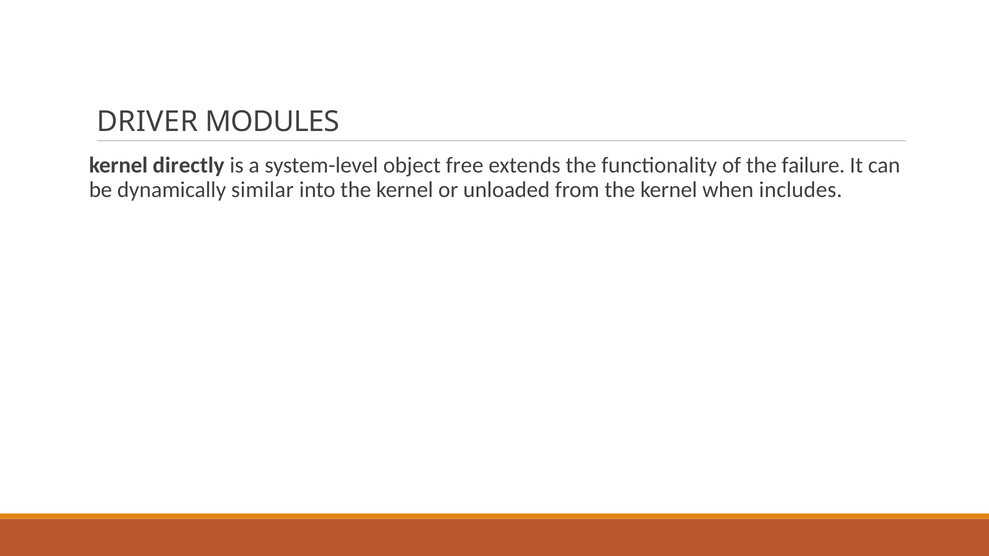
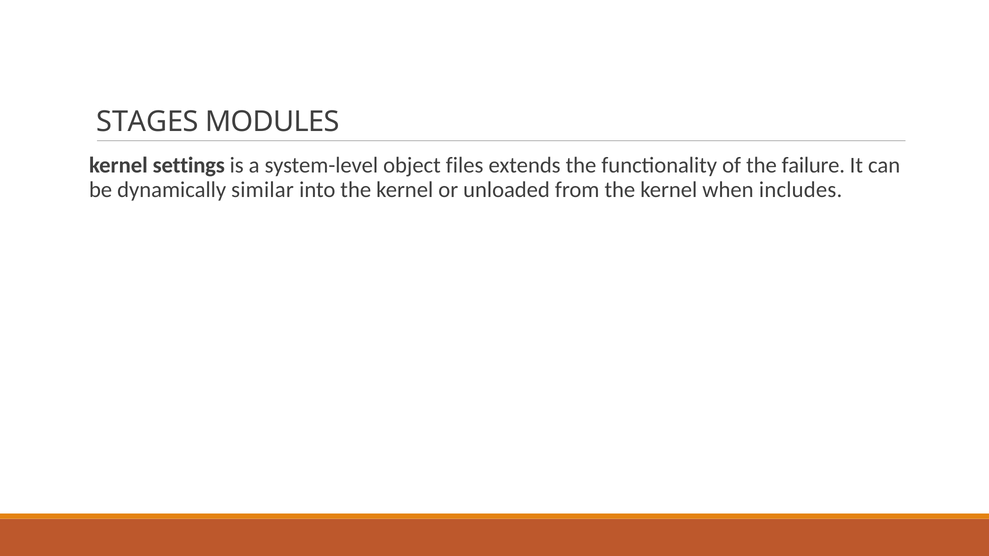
DRIVER: DRIVER -> STAGES (148, 122)
directly: directly -> settings (189, 166)
free: free -> files (465, 166)
